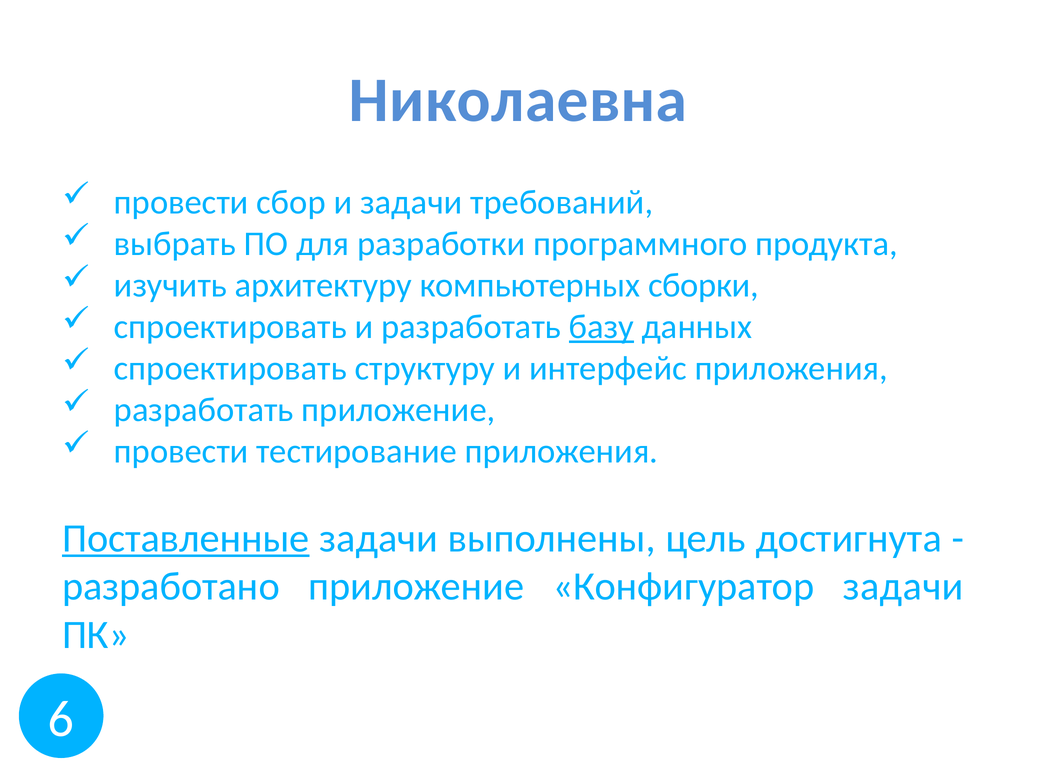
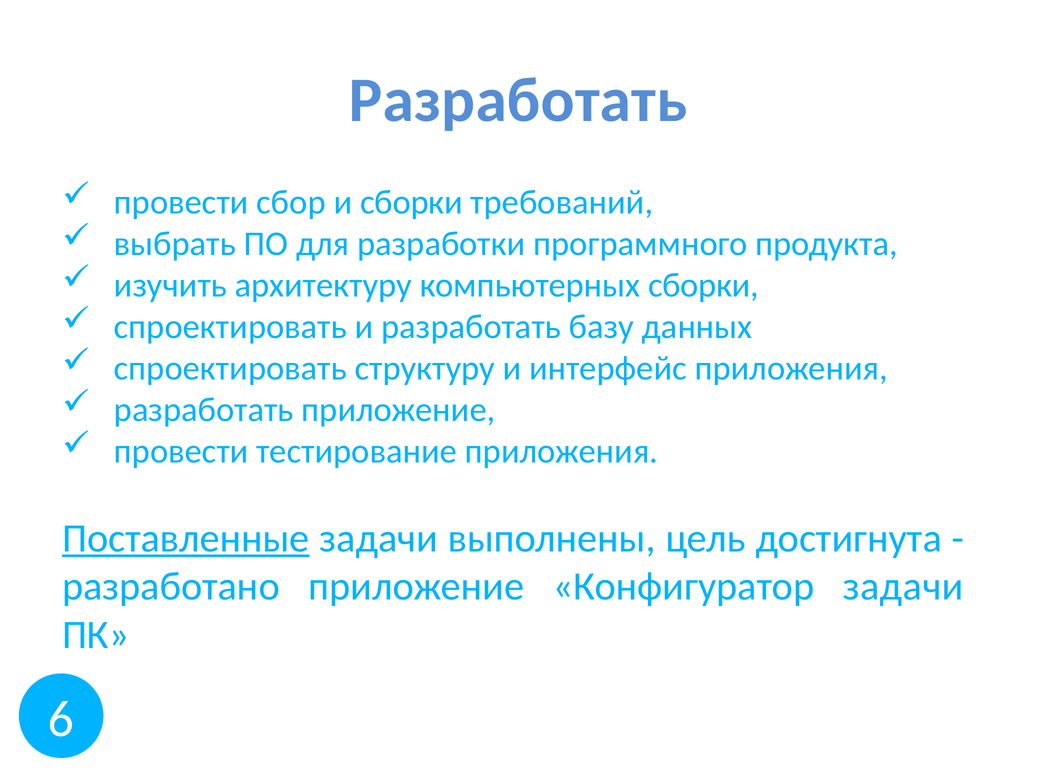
Николаевна: Николаевна -> Разработать (518, 100)
и задачи: задачи -> сборки (411, 202)
базу underline: present -> none (601, 327)
